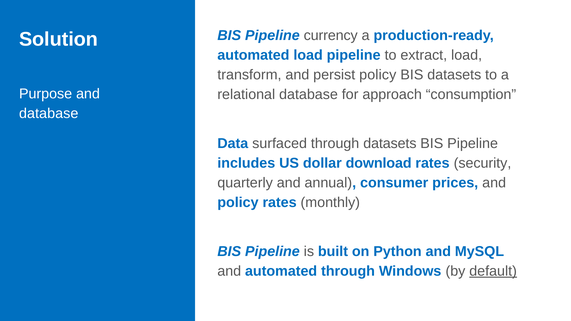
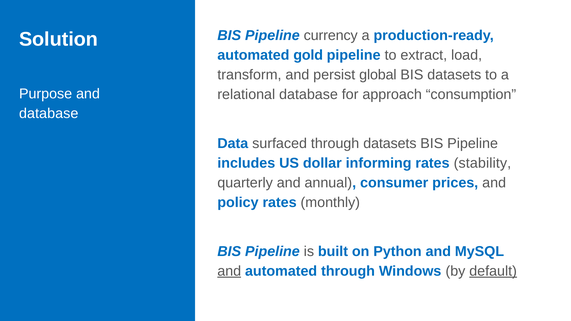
automated load: load -> gold (308, 55)
persist policy: policy -> global (378, 75)
download: download -> informing (379, 163)
security: security -> stability (482, 163)
and underline: none -> present (229, 271)
